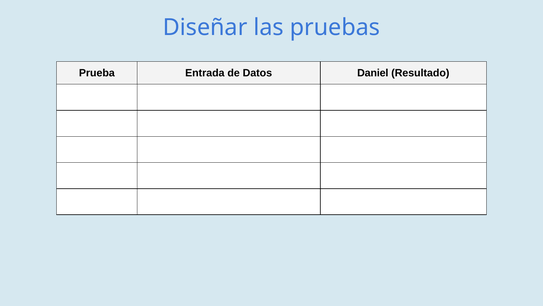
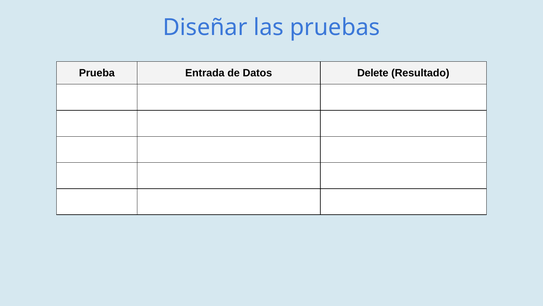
Daniel: Daniel -> Delete (373, 73)
